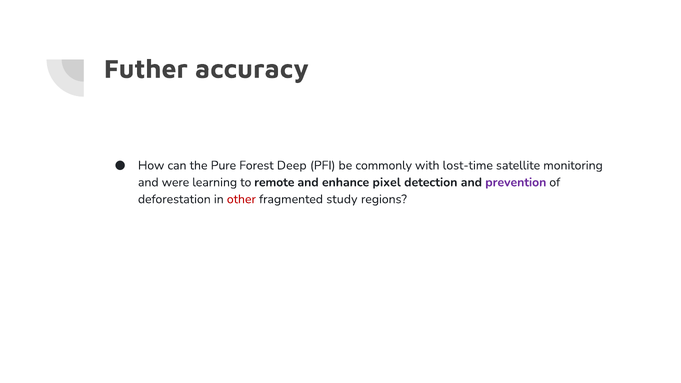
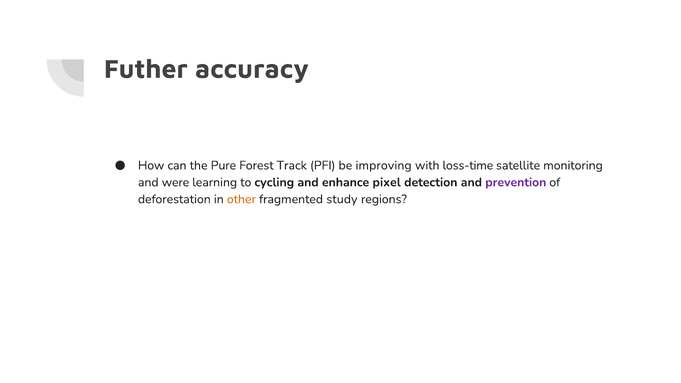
Deep: Deep -> Track (292, 165)
commonly: commonly -> improving (384, 165)
lost-time: lost-time -> loss-time (468, 165)
remote: remote -> cycling (274, 182)
other colour: red -> orange (241, 199)
